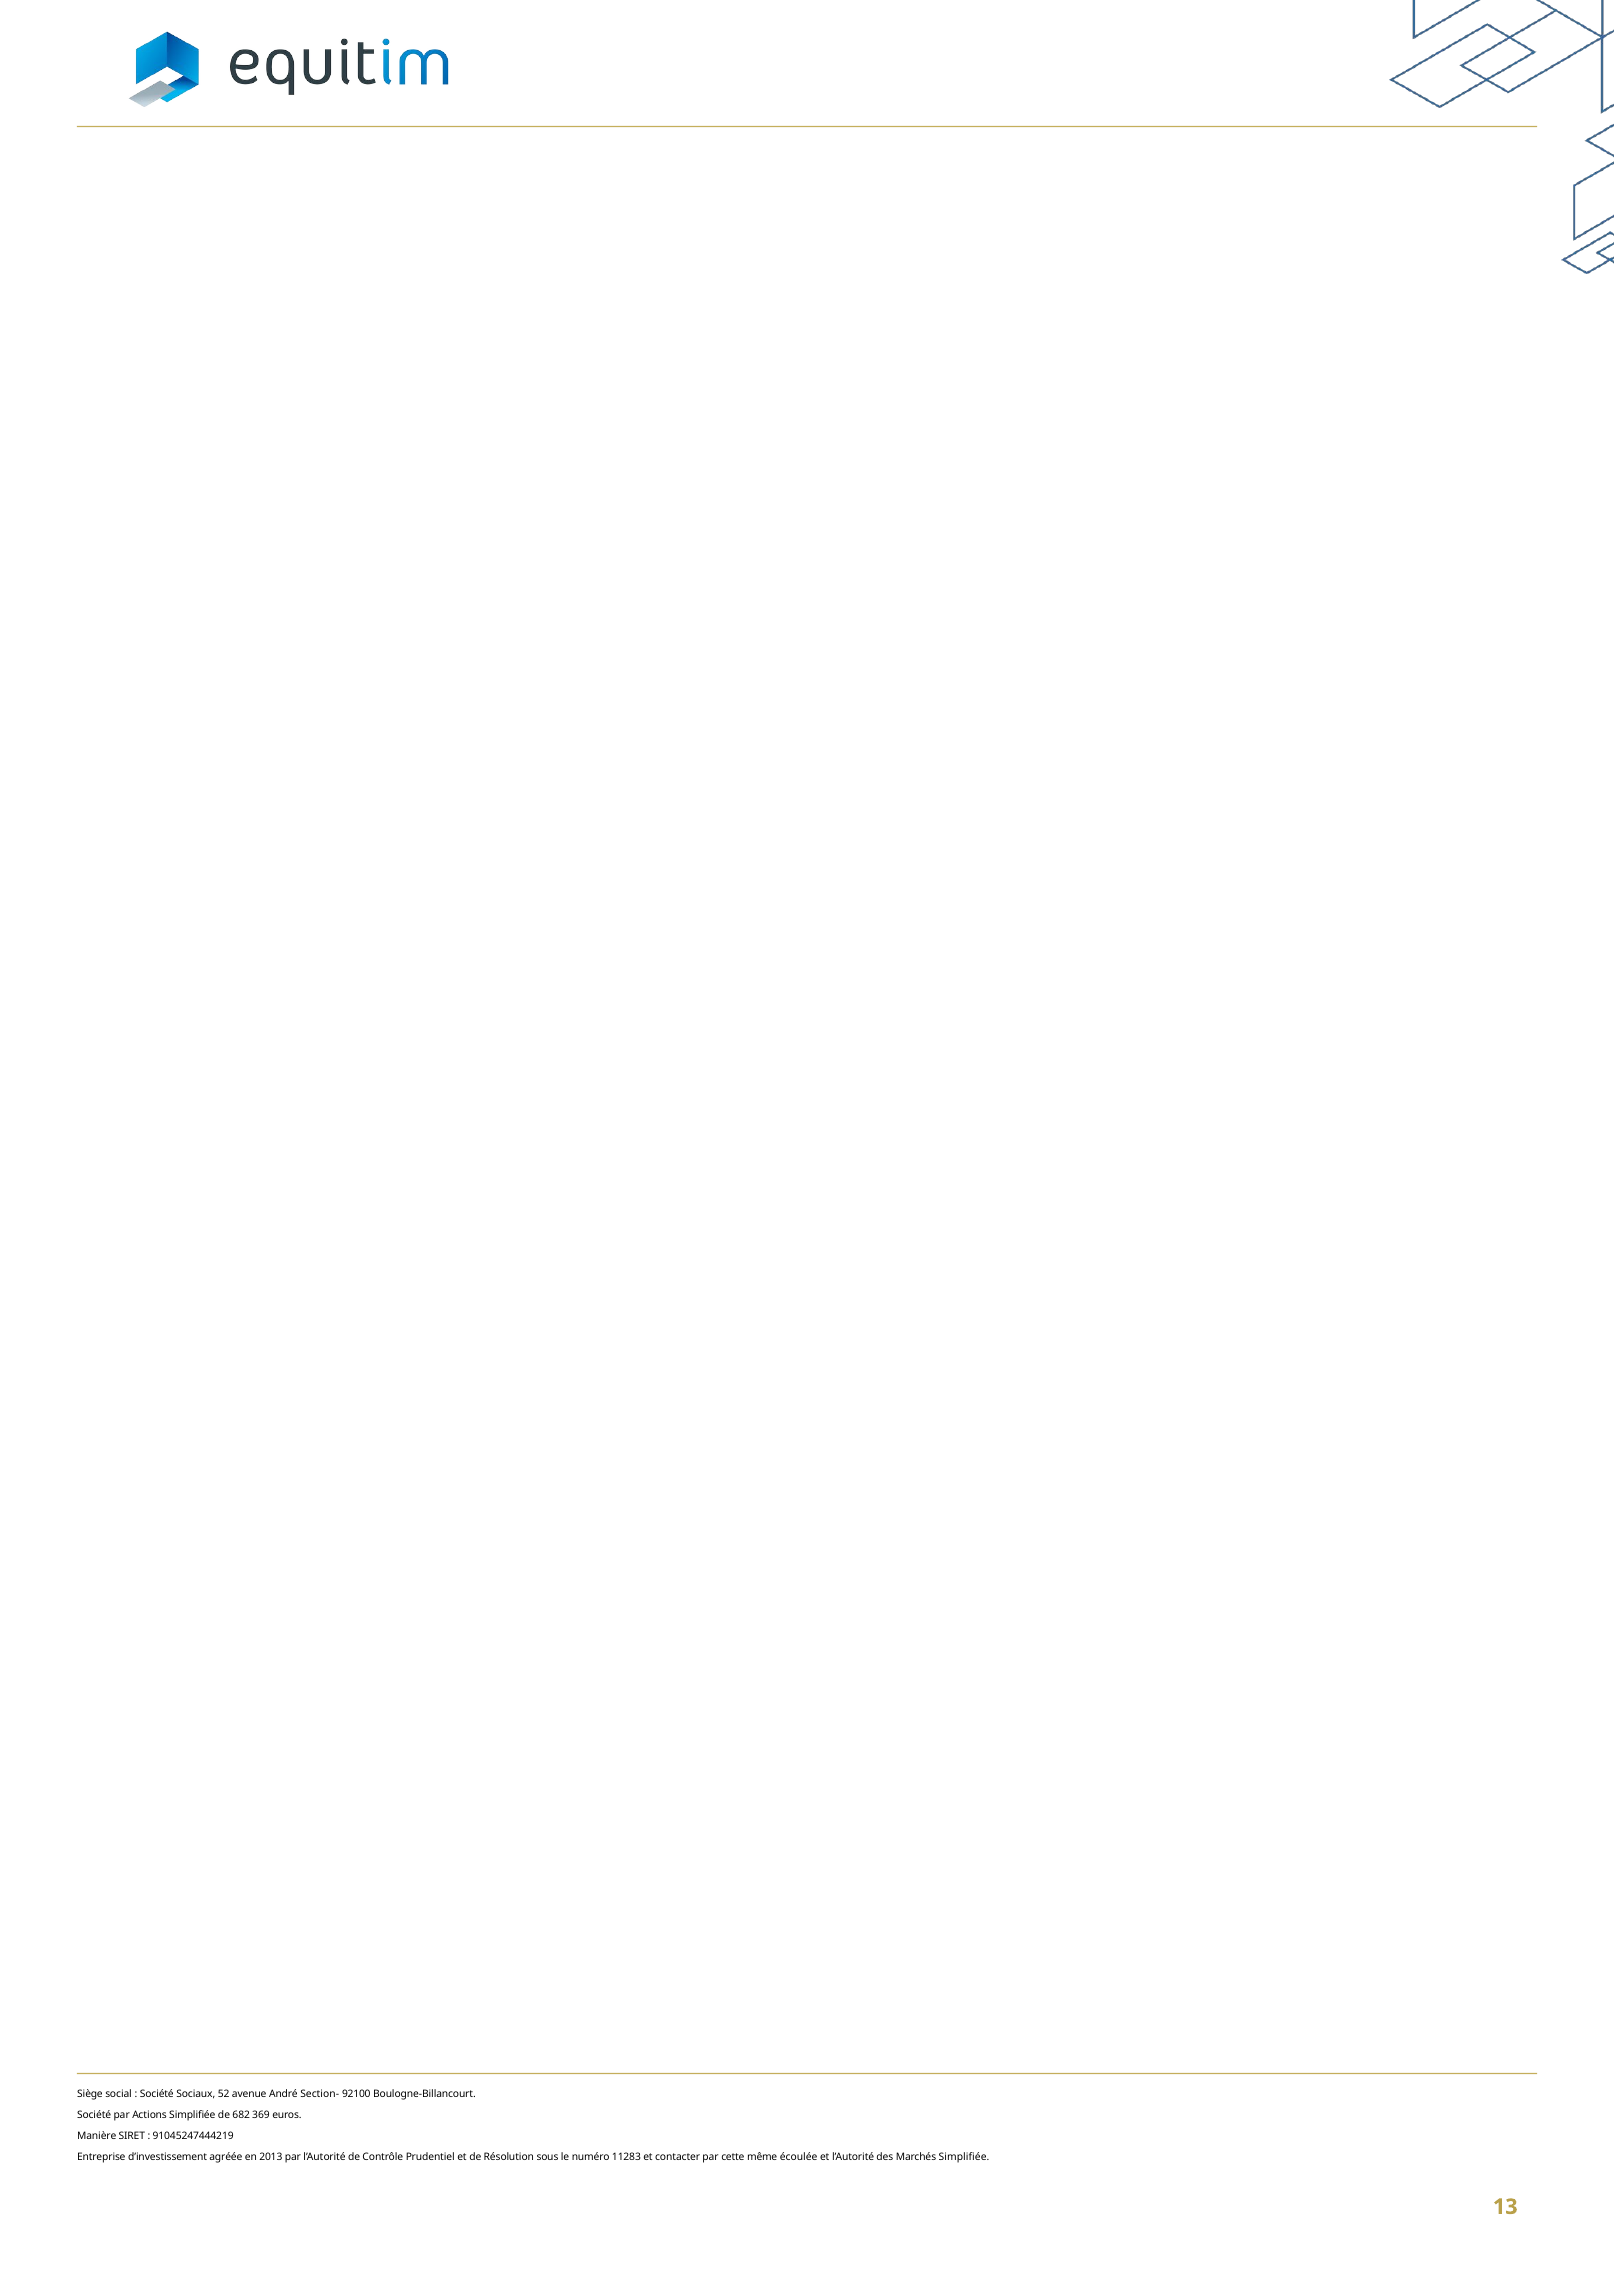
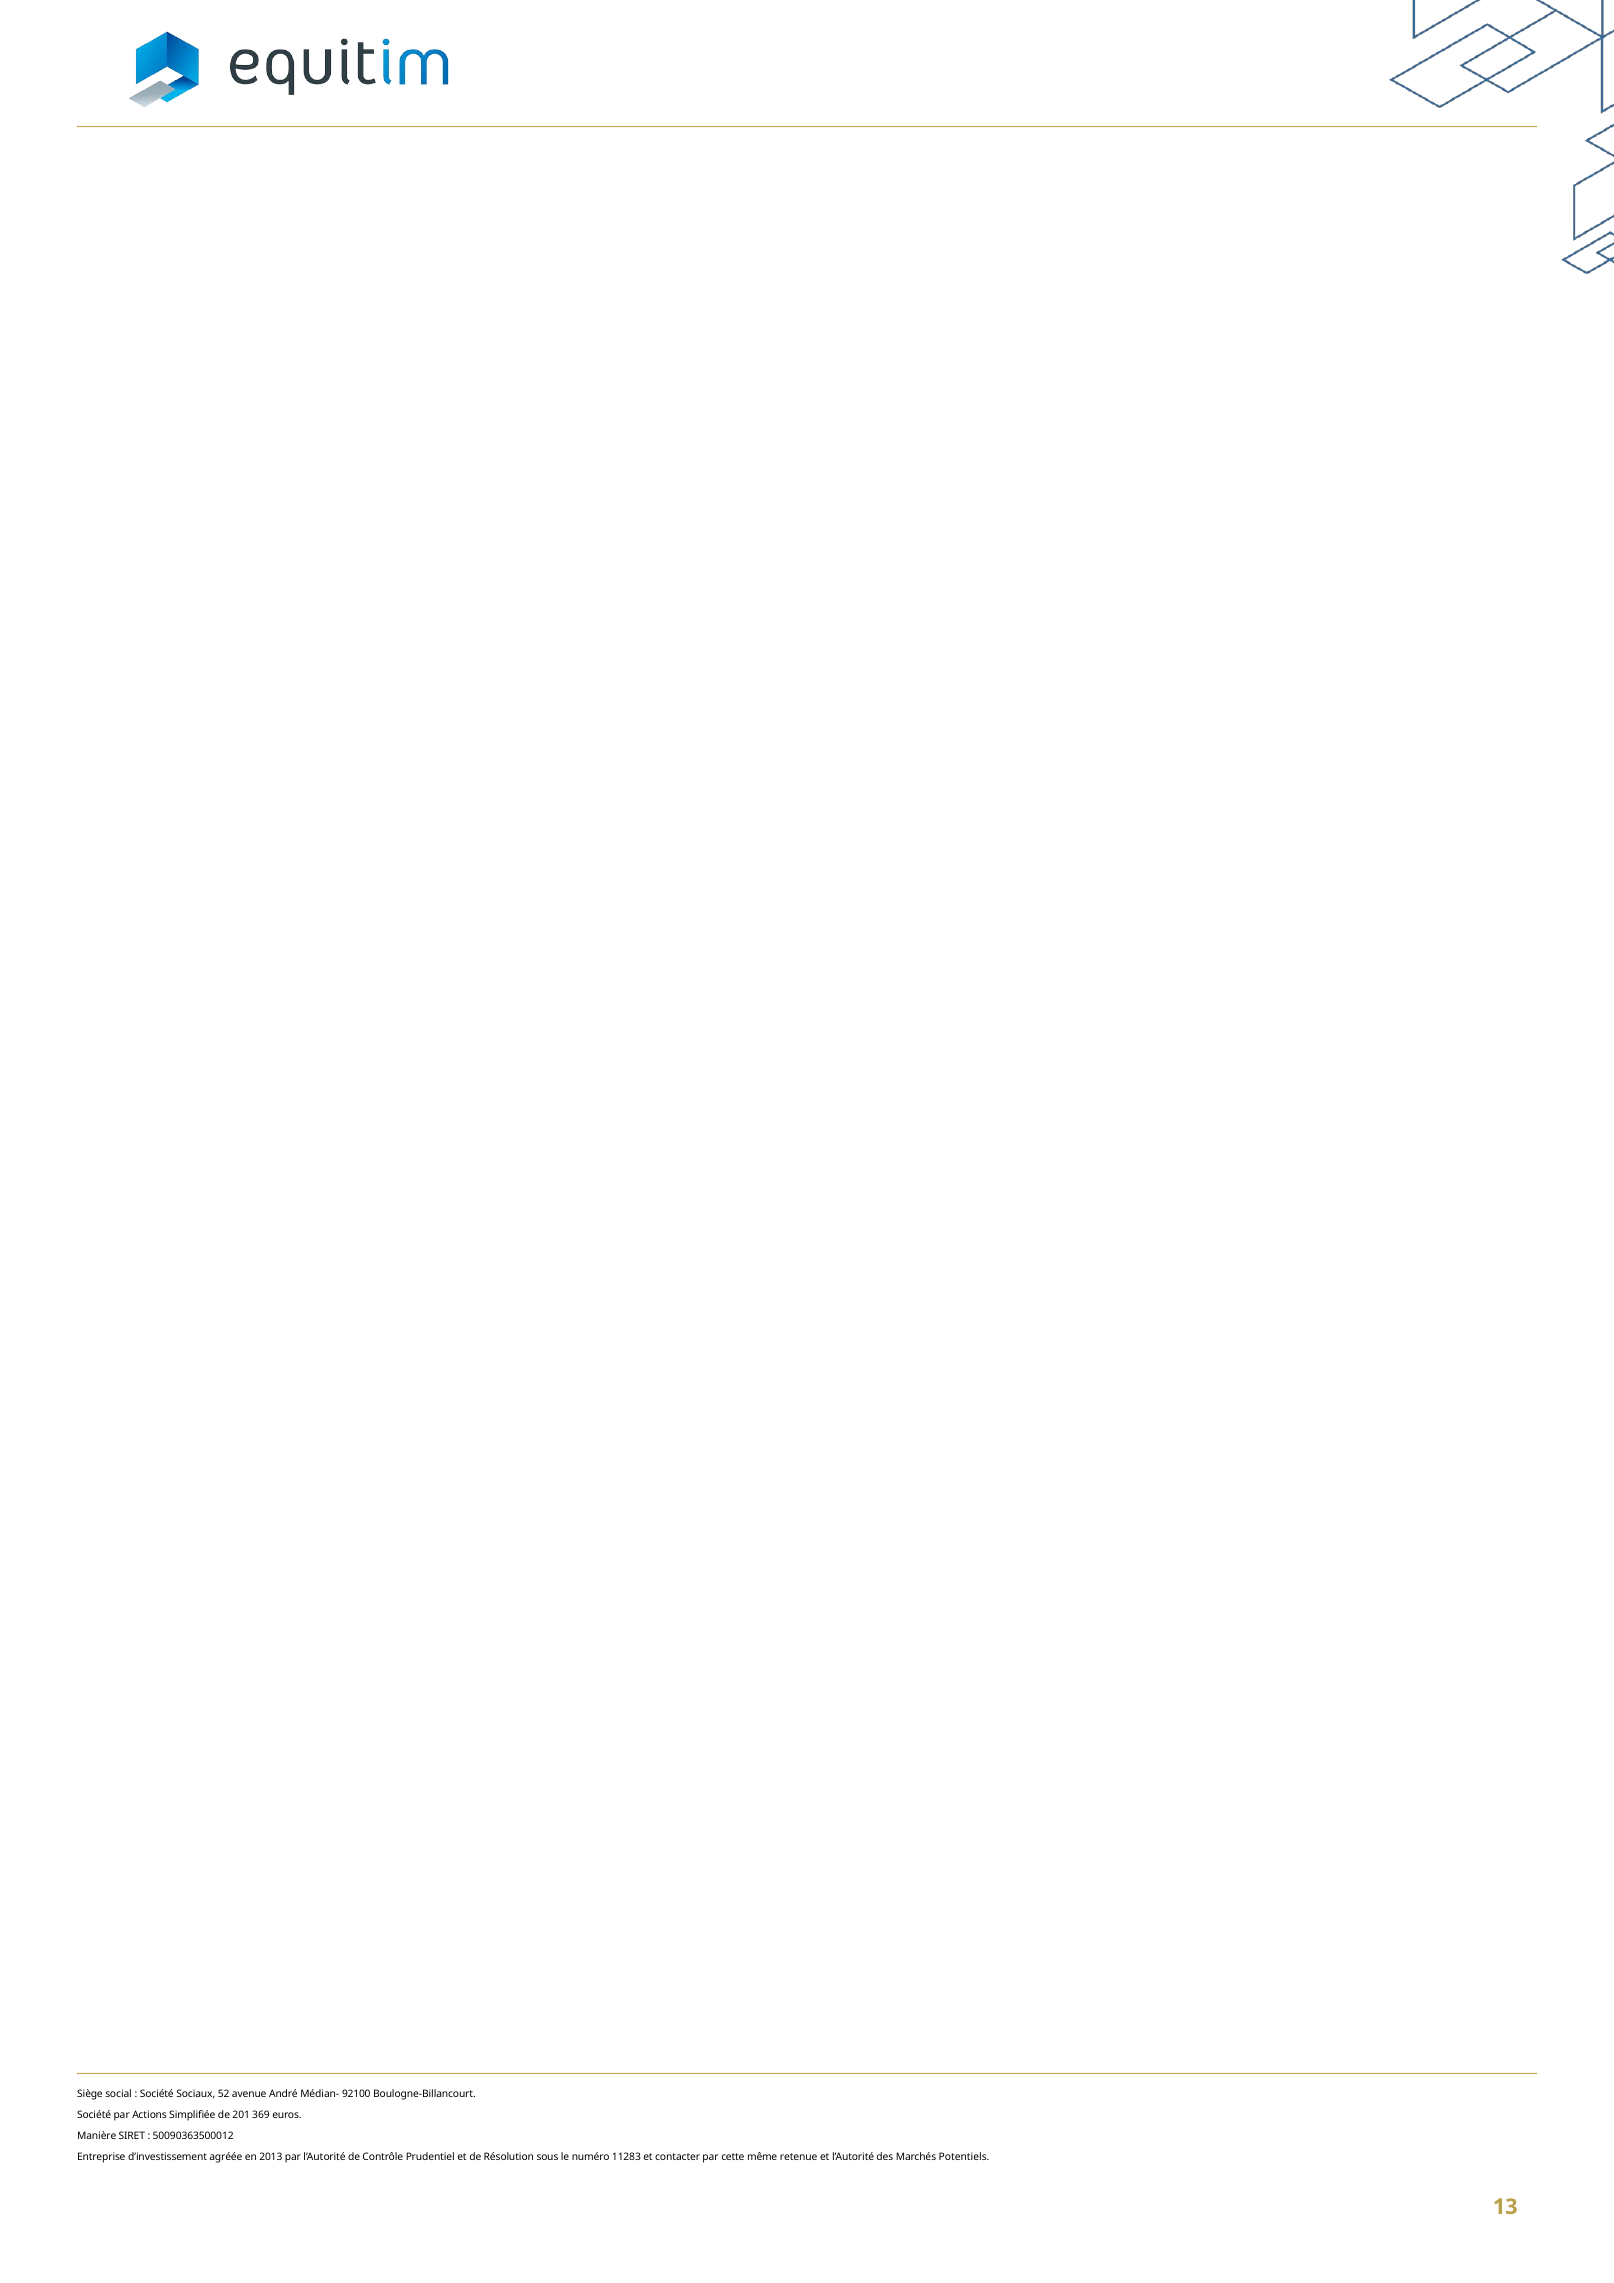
Section-: Section- -> Médian- (320, 2094)
682: 682 -> 201 (241, 2115)
91045247444219: 91045247444219 -> 50090363500012 (193, 2136)
écoulée: écoulée -> retenue (799, 2157)
Marchés Simplifiée: Simplifiée -> Potentiels (964, 2157)
